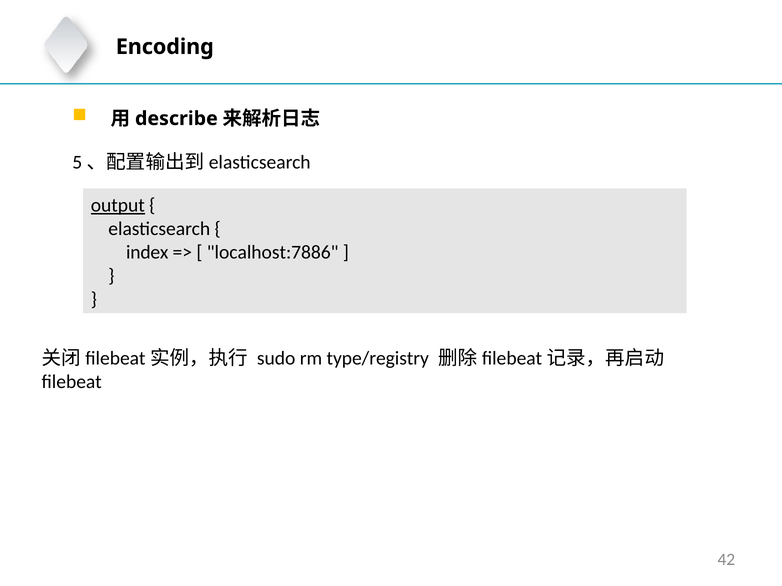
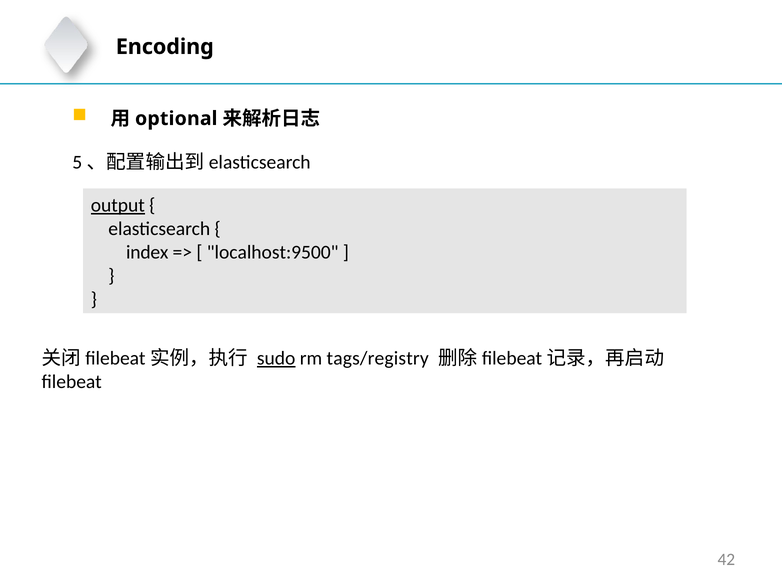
describe: describe -> optional (176, 119)
localhost:7886: localhost:7886 -> localhost:9500 (273, 252)
sudo underline: none -> present (276, 359)
type/registry: type/registry -> tags/registry (378, 359)
